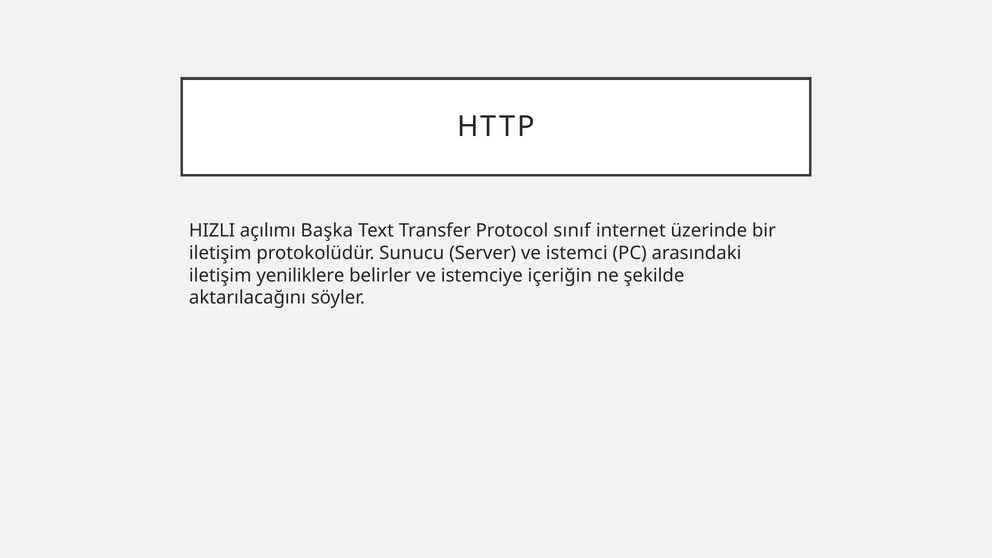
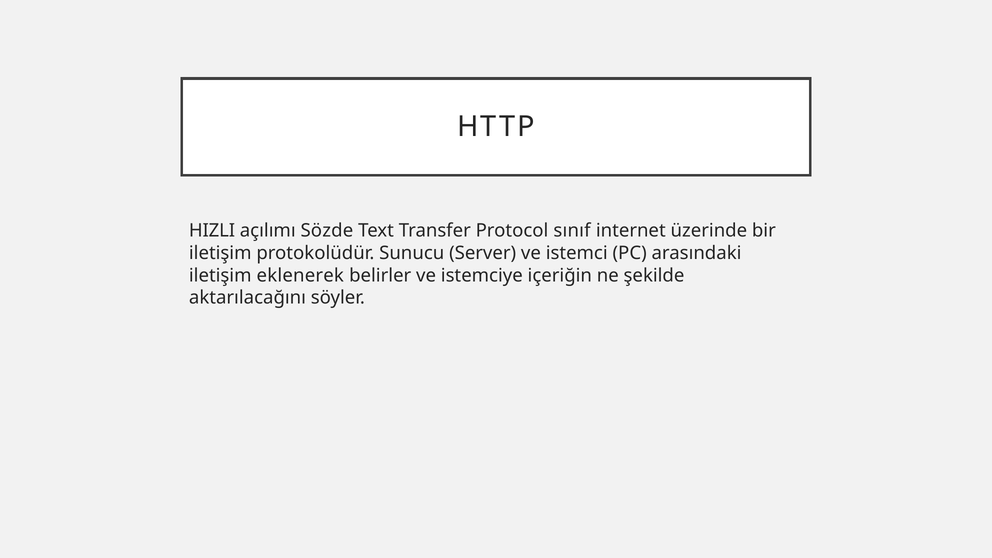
Başka: Başka -> Sözde (327, 231)
yeniliklere: yeniliklere -> eklenerek (300, 275)
